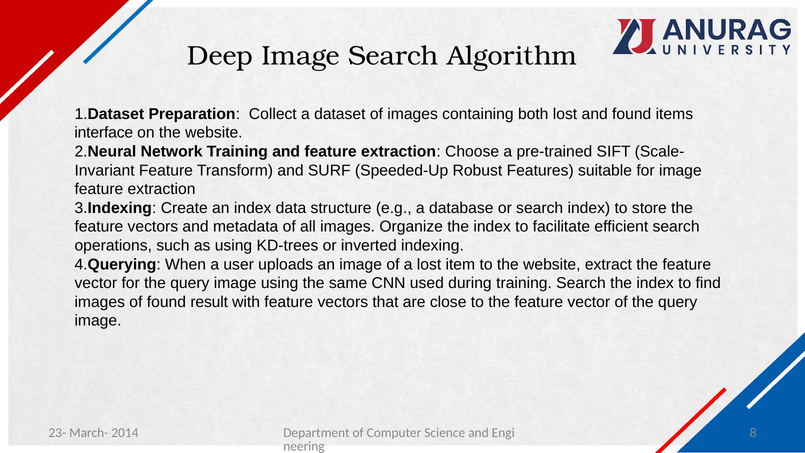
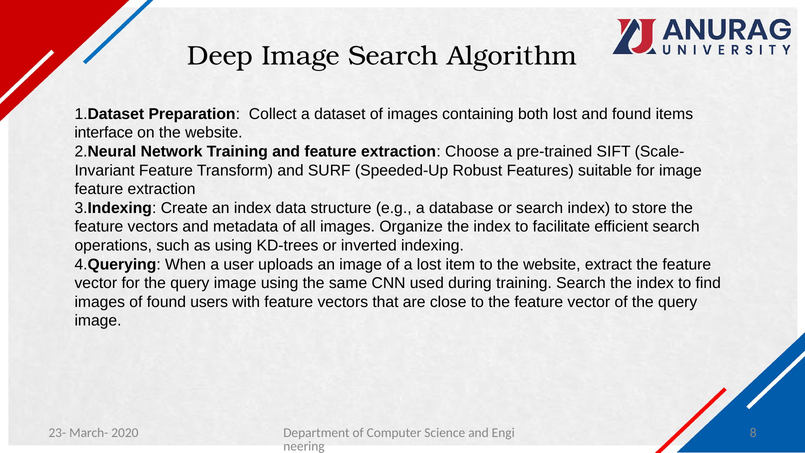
result: result -> users (209, 302)
2014: 2014 -> 2020 (125, 433)
